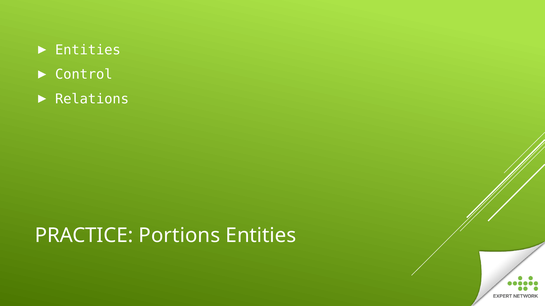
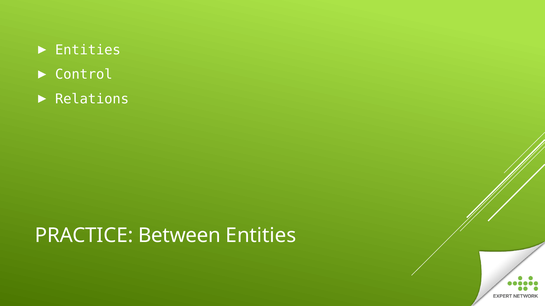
Portions: Portions -> Between (180, 236)
